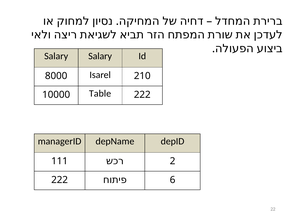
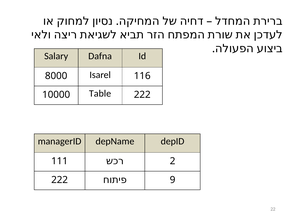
Salary Salary: Salary -> Dafna (100, 56)
210: 210 -> 116 (142, 76)
6: 6 -> 9 (173, 180)
